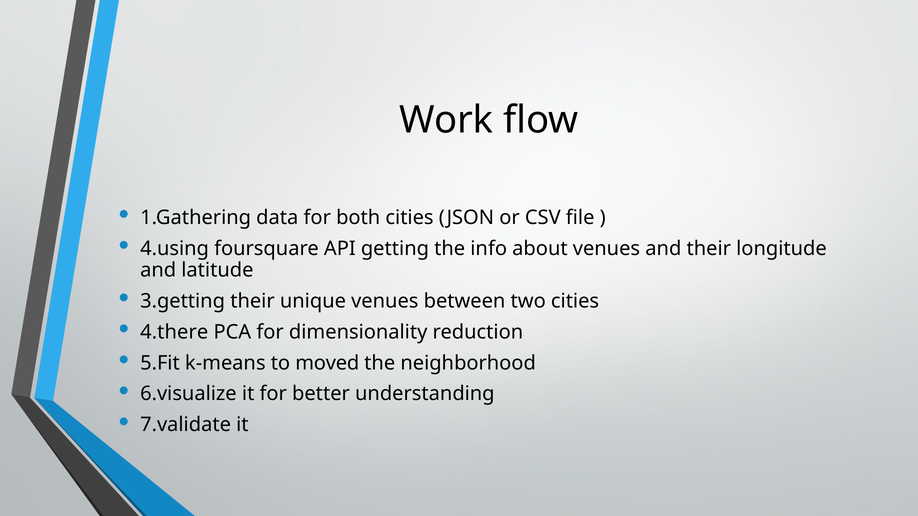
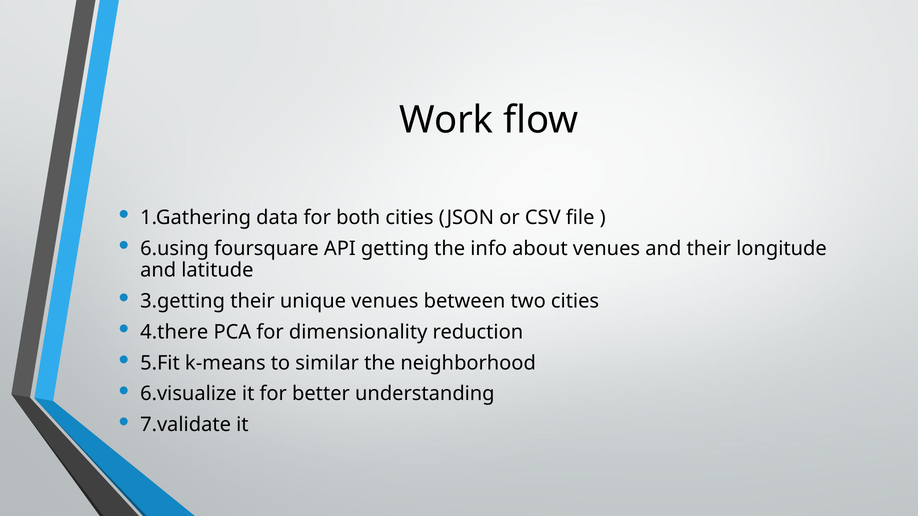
4.using: 4.using -> 6.using (175, 249)
moved: moved -> similar (327, 363)
